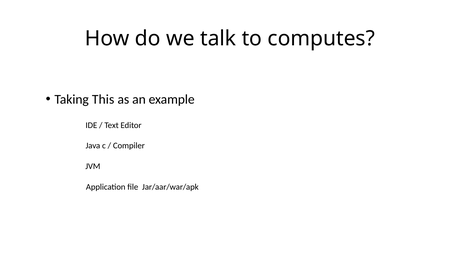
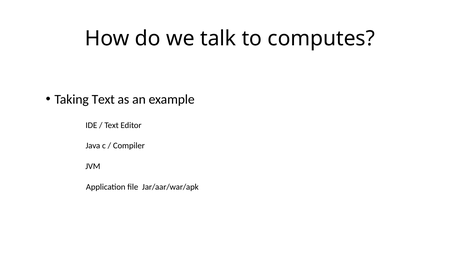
Taking This: This -> Text (103, 99)
